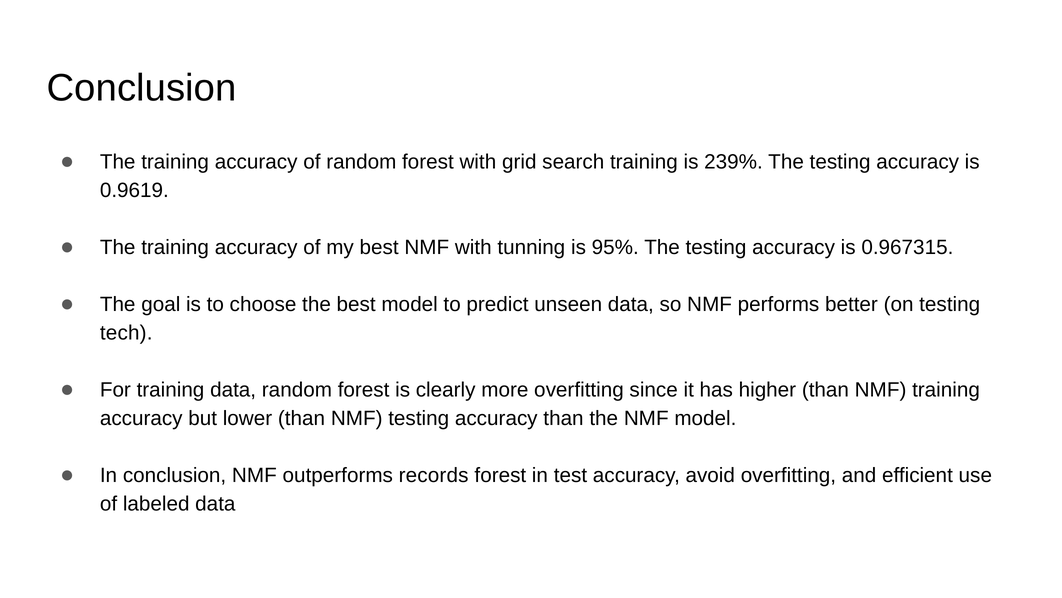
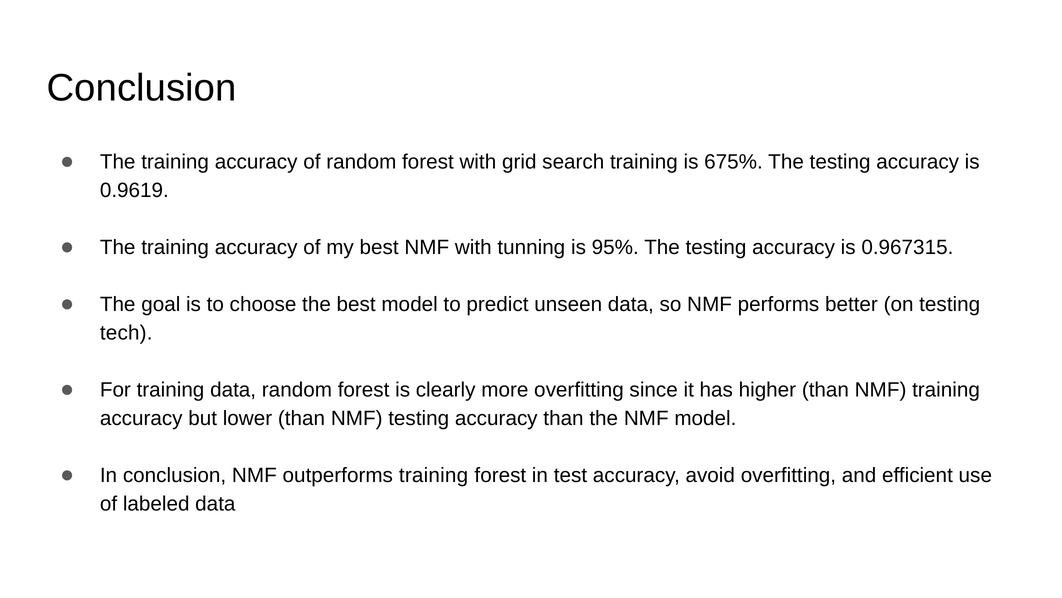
239%: 239% -> 675% (734, 162)
outperforms records: records -> training (434, 475)
